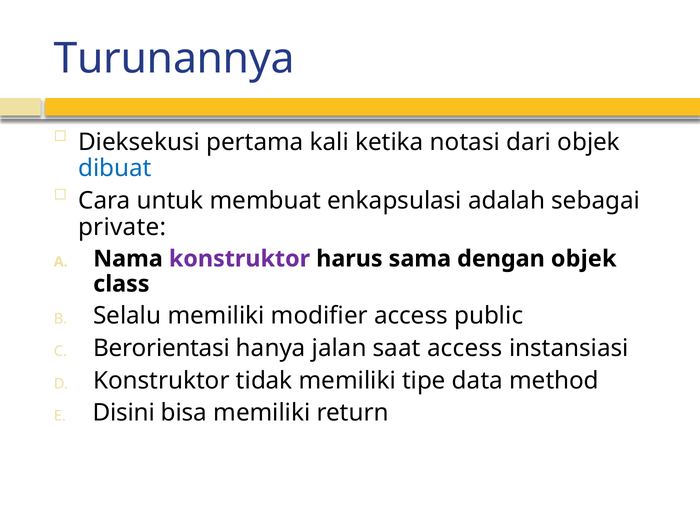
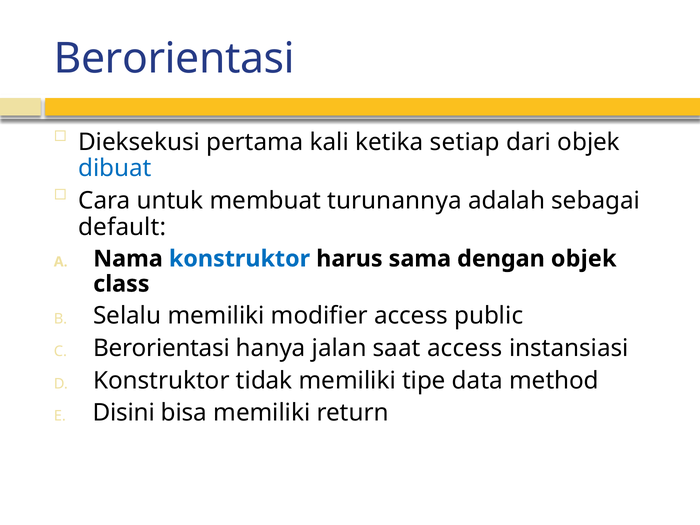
Turunannya: Turunannya -> Berorientasi (174, 58)
notasi: notasi -> setiap (465, 142)
enkapsulasi: enkapsulasi -> turunannya (394, 201)
private: private -> default (122, 227)
konstruktor colour: purple -> blue (239, 259)
